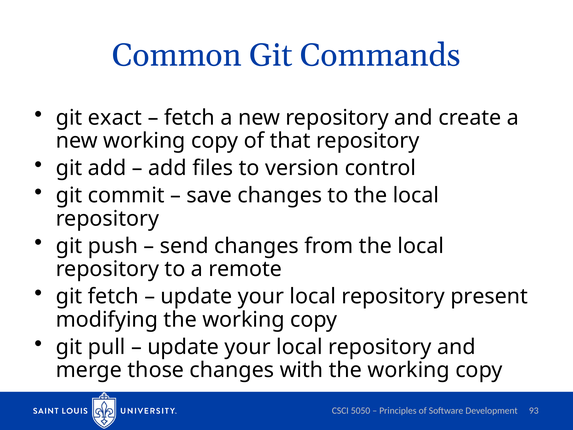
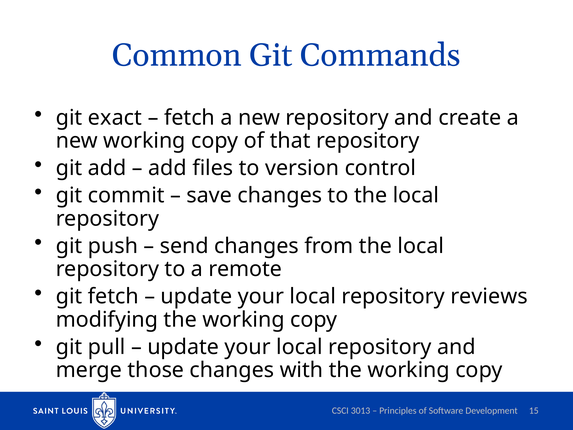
present: present -> reviews (489, 296)
5050: 5050 -> 3013 (361, 410)
93: 93 -> 15 (534, 410)
